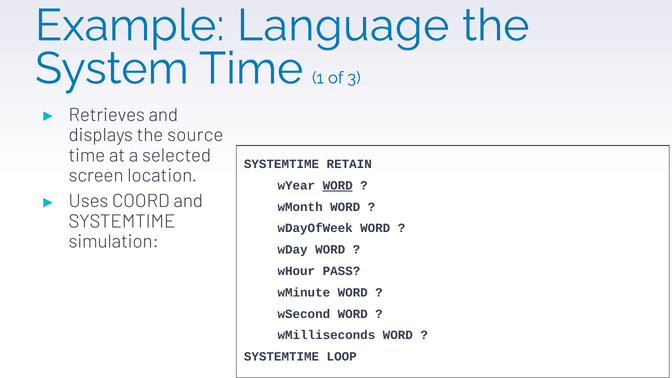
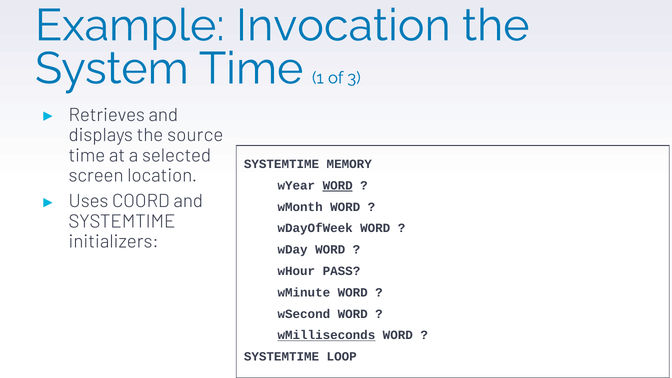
Language: Language -> Invocation (343, 26)
RETAIN: RETAIN -> MEMORY (349, 164)
simulation: simulation -> initializers (114, 242)
wMilliseconds underline: none -> present (326, 335)
